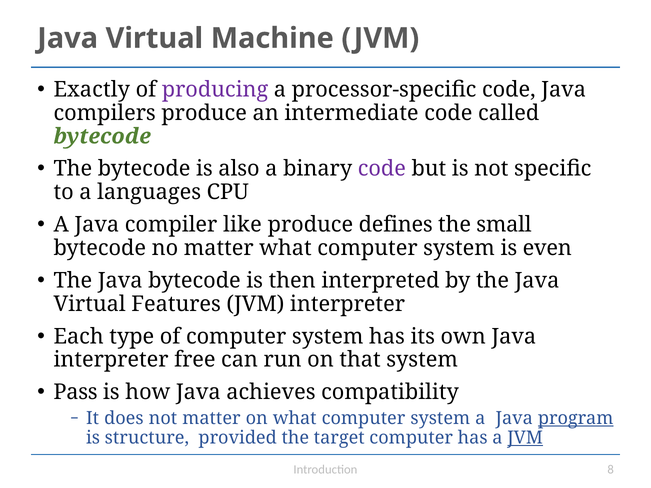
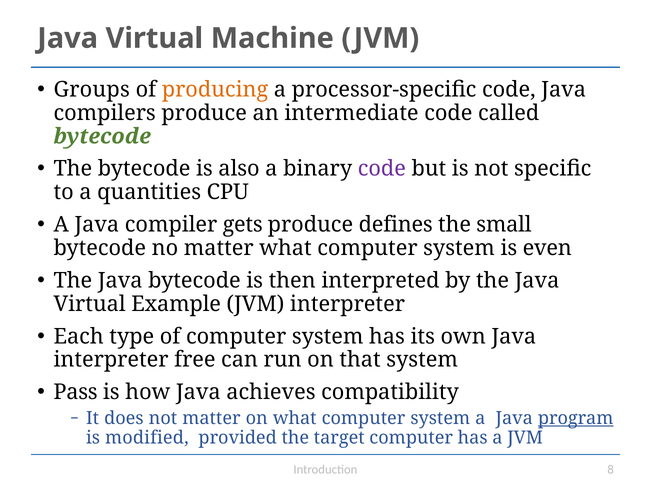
Exactly: Exactly -> Groups (92, 90)
producing colour: purple -> orange (215, 90)
languages: languages -> quantities (149, 192)
like: like -> gets (243, 225)
Features: Features -> Example (176, 304)
structure: structure -> modified (147, 438)
JVM underline: present -> none (525, 438)
